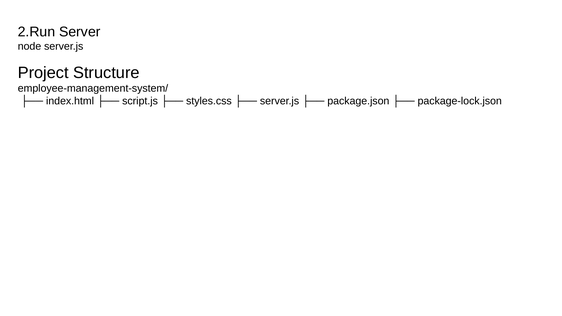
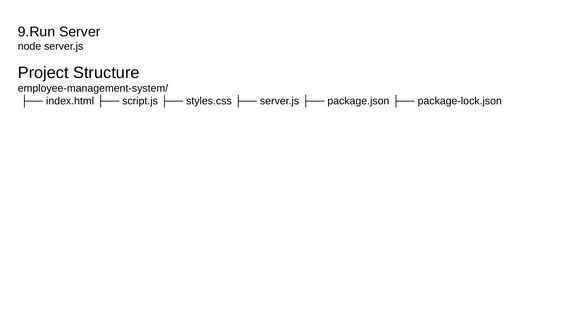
2.Run: 2.Run -> 9.Run (37, 32)
